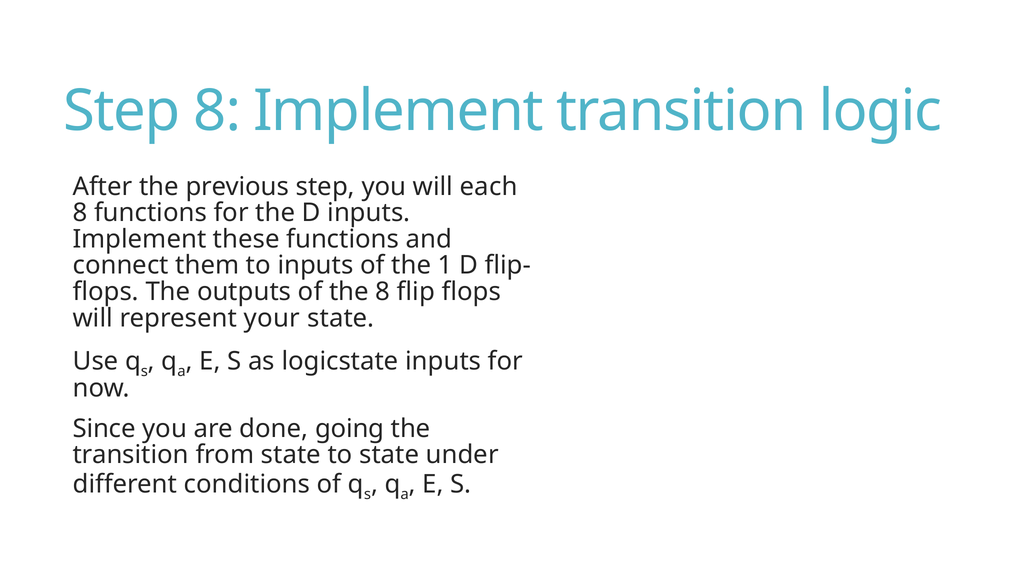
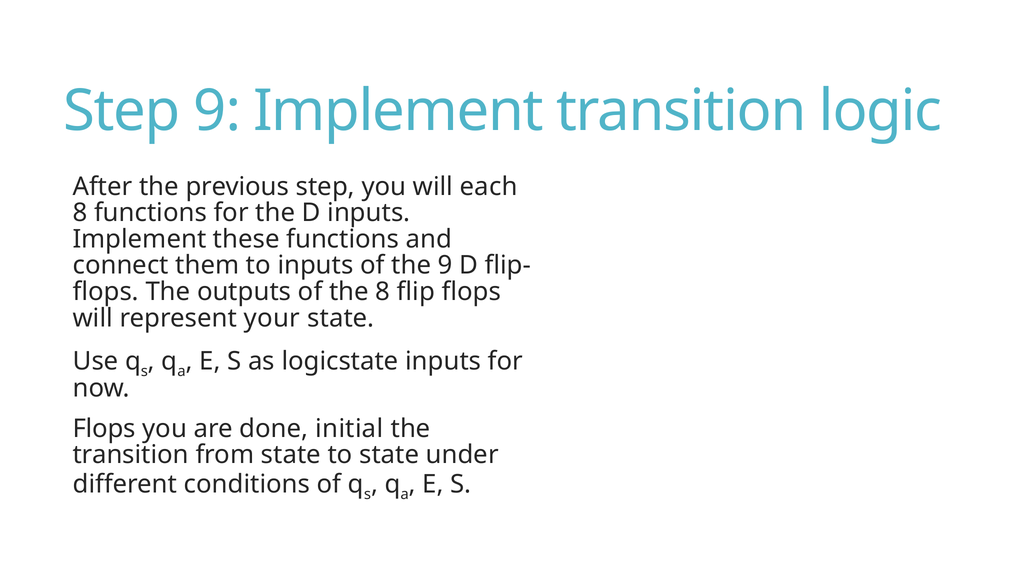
Step 8: 8 -> 9 (217, 111)
the 1: 1 -> 9 (445, 265)
Since: Since -> Flops (104, 428)
going: going -> initial (349, 428)
